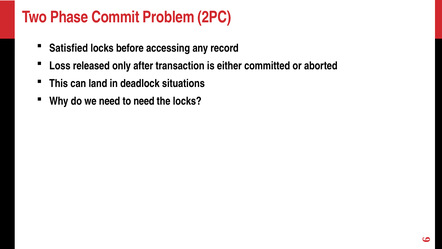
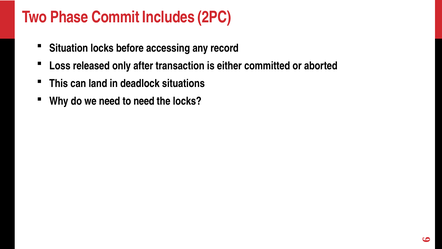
Problem: Problem -> Includes (169, 17)
Satisfied: Satisfied -> Situation (69, 48)
